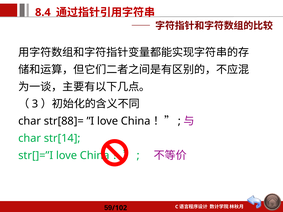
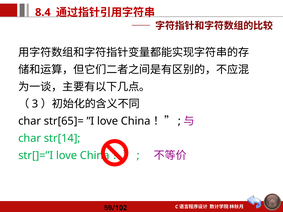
str[88]=: str[88]= -> str[65]= (64, 121)
